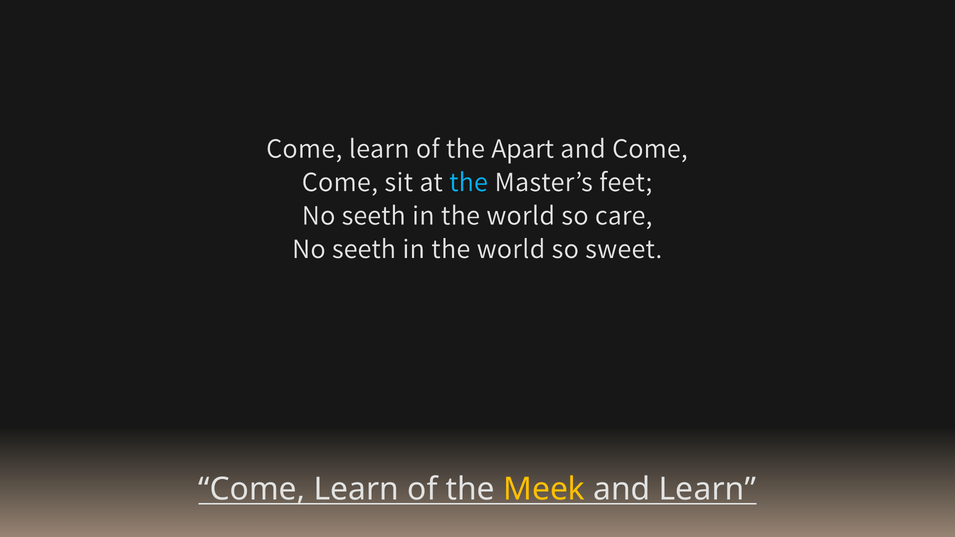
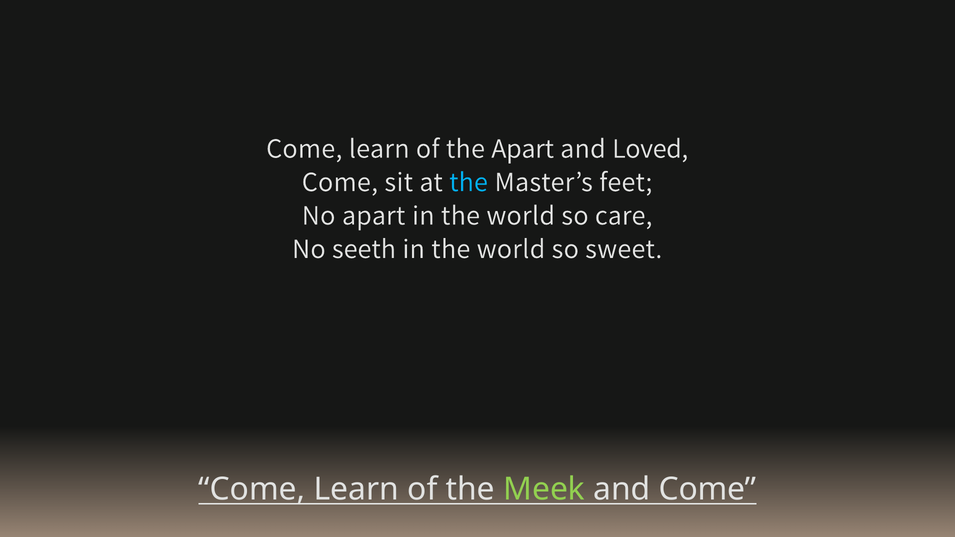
and Come: Come -> Loved (650, 149)
seeth: seeth -> apart (374, 215)
Meek colour: yellow -> light green (544, 489)
and Learn: Learn -> Come (707, 489)
